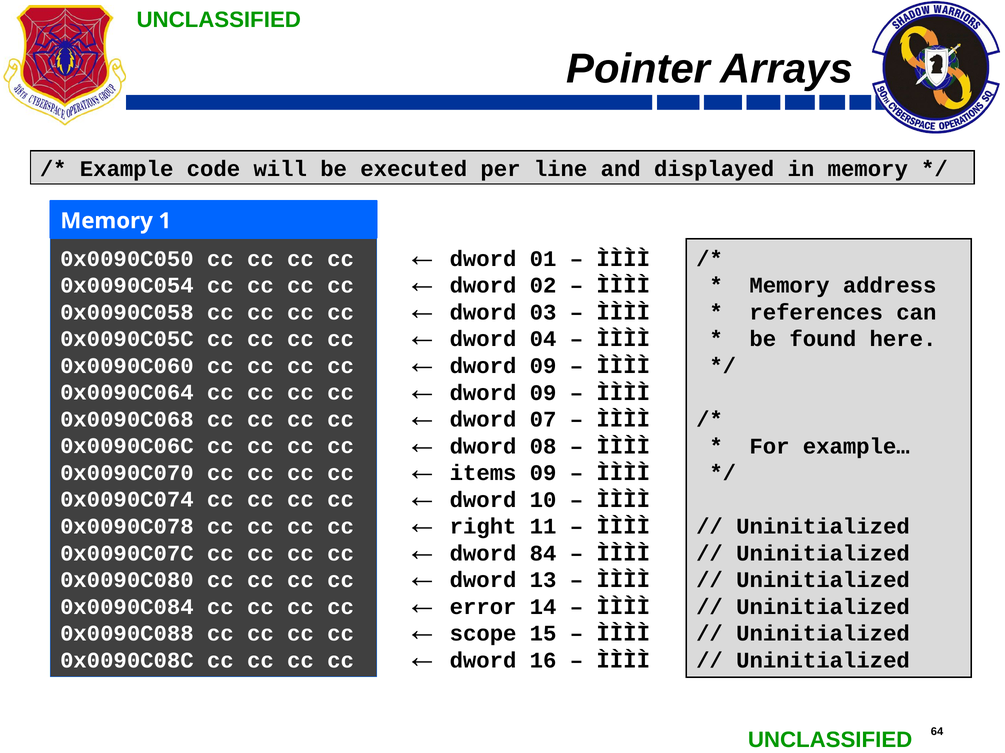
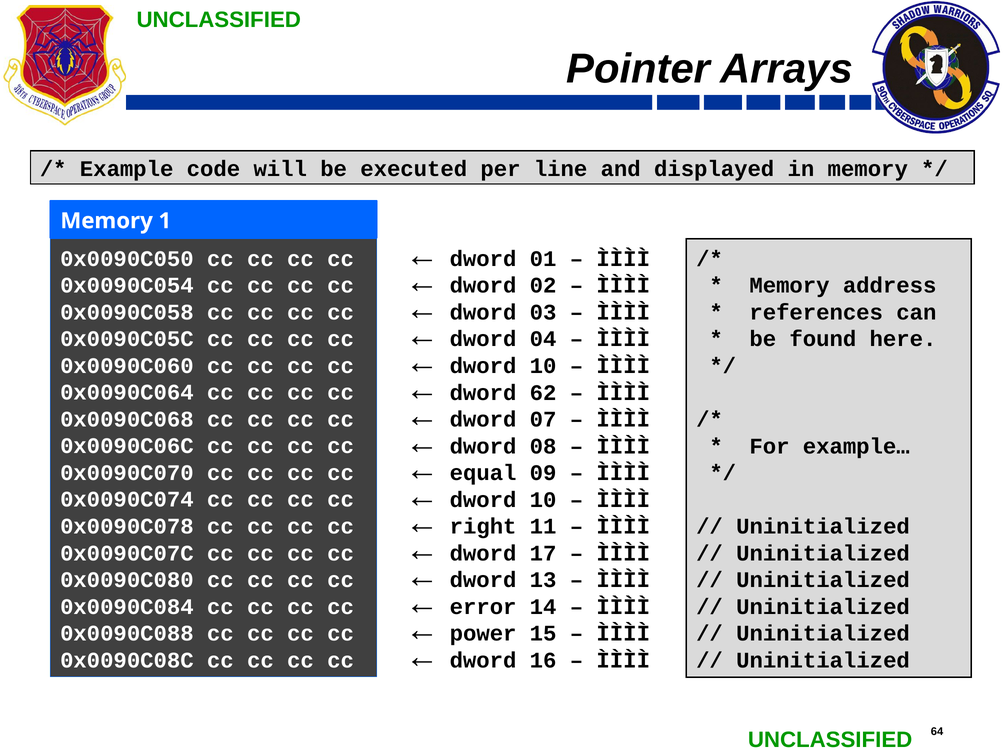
09: 09 -> 10 (543, 366)
09: 09 -> 62 (543, 393)
items: items -> equal (483, 473)
84: 84 -> 17 (543, 554)
scope: scope -> power (483, 634)
